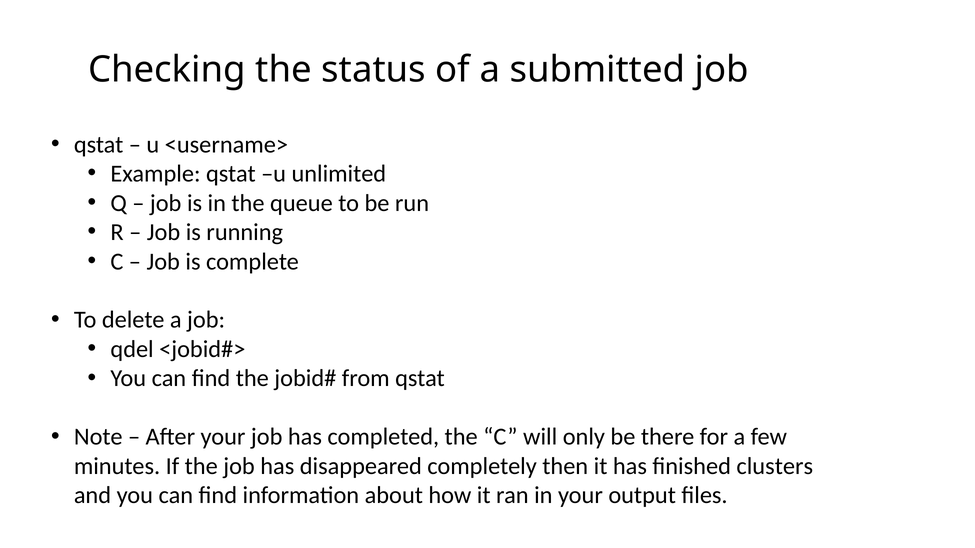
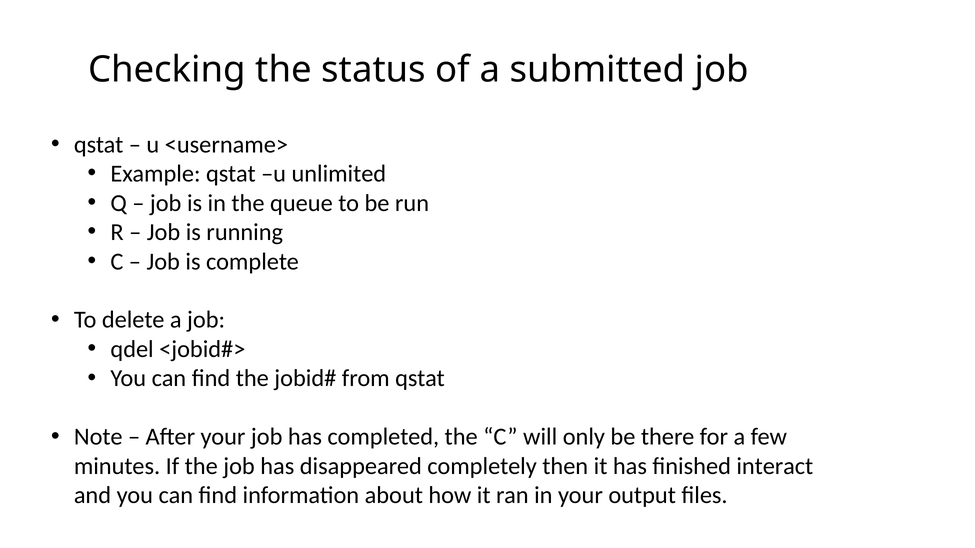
clusters: clusters -> interact (775, 466)
